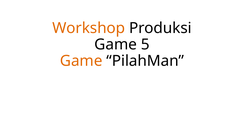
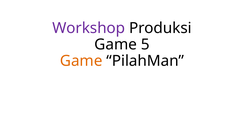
Workshop colour: orange -> purple (89, 28)
